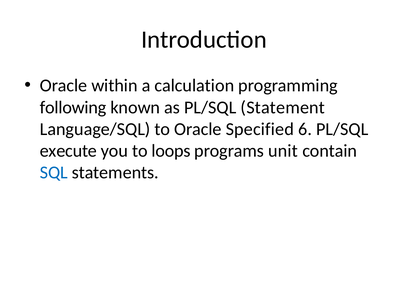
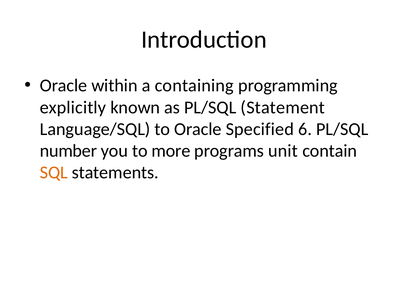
calculation: calculation -> containing (194, 86)
following: following -> explicitly (73, 107)
execute: execute -> number (68, 151)
loops: loops -> more (171, 151)
SQL colour: blue -> orange (54, 173)
